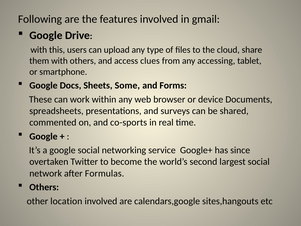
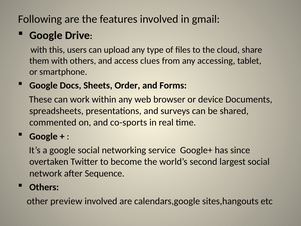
Some: Some -> Order (127, 85)
Formulas: Formulas -> Sequence (105, 173)
location: location -> preview (66, 201)
